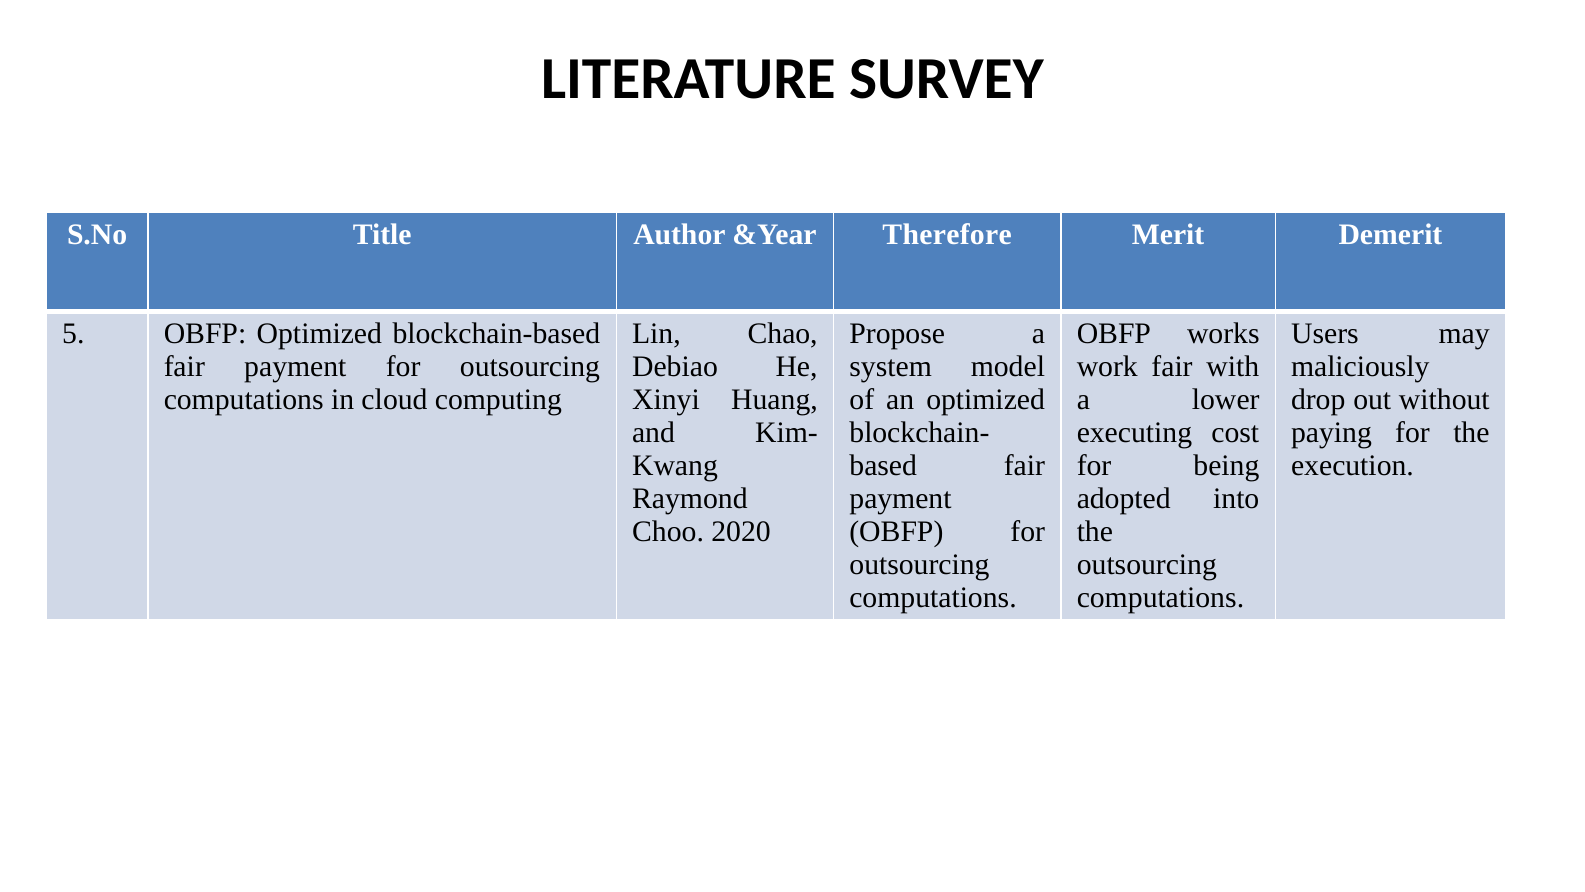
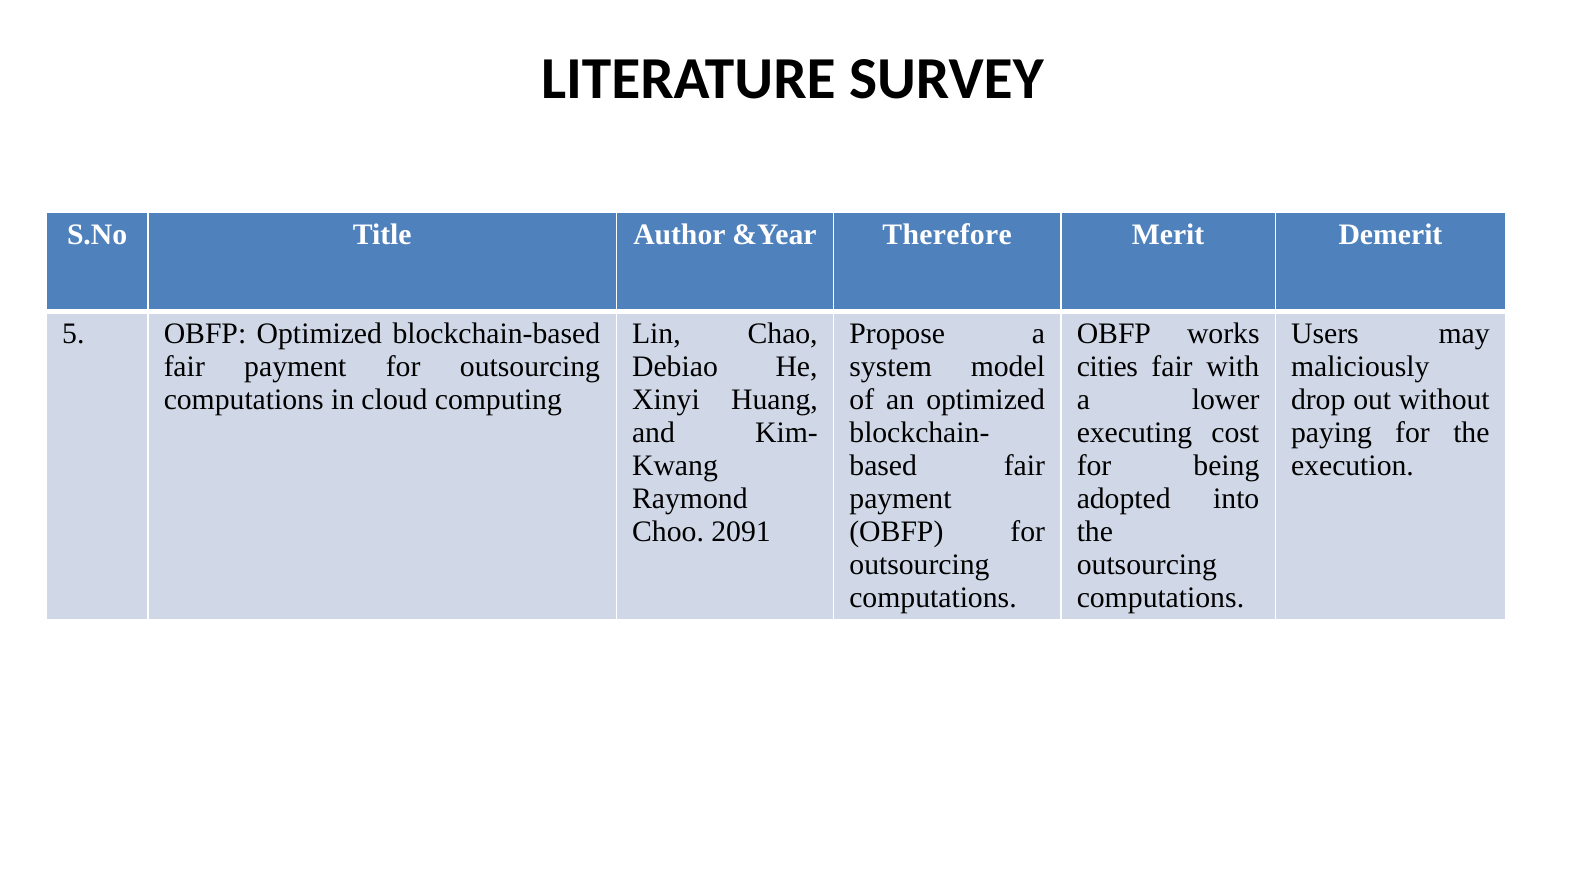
work: work -> cities (1107, 367)
2020: 2020 -> 2091 (741, 531)
